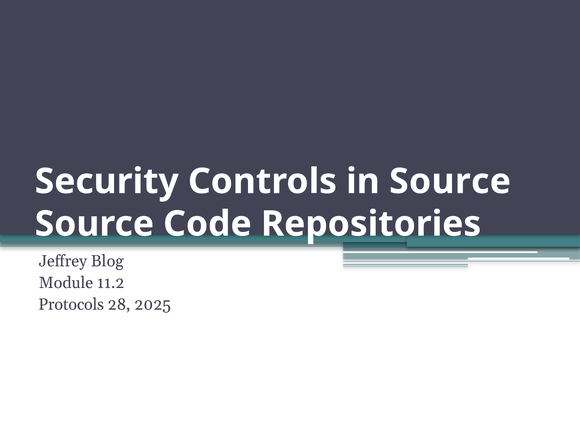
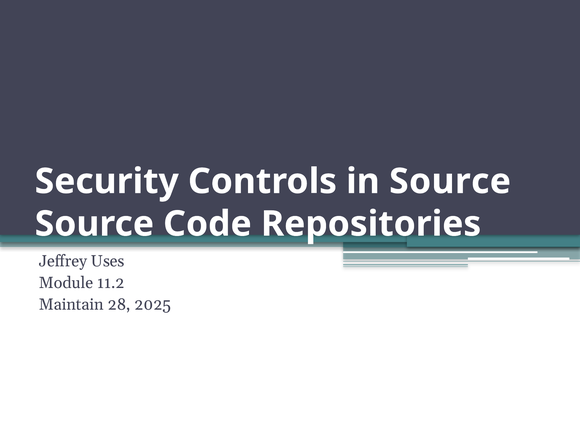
Blog: Blog -> Uses (108, 261)
Protocols: Protocols -> Maintain (71, 305)
